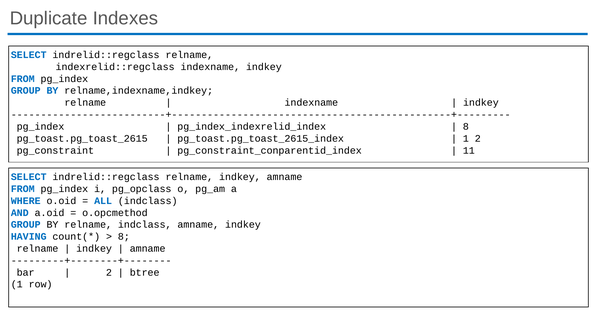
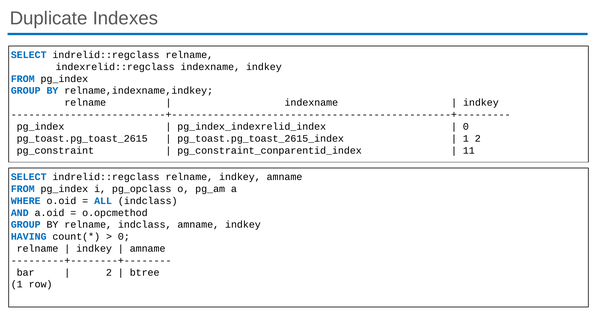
8: 8 -> 0 (466, 126)
8: 8 -> 0 (124, 236)
